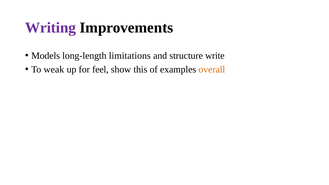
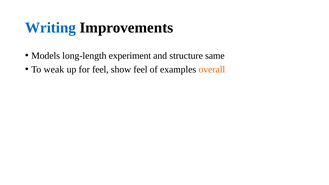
Writing colour: purple -> blue (50, 28)
limitations: limitations -> experiment (130, 56)
write: write -> same (215, 56)
show this: this -> feel (140, 69)
